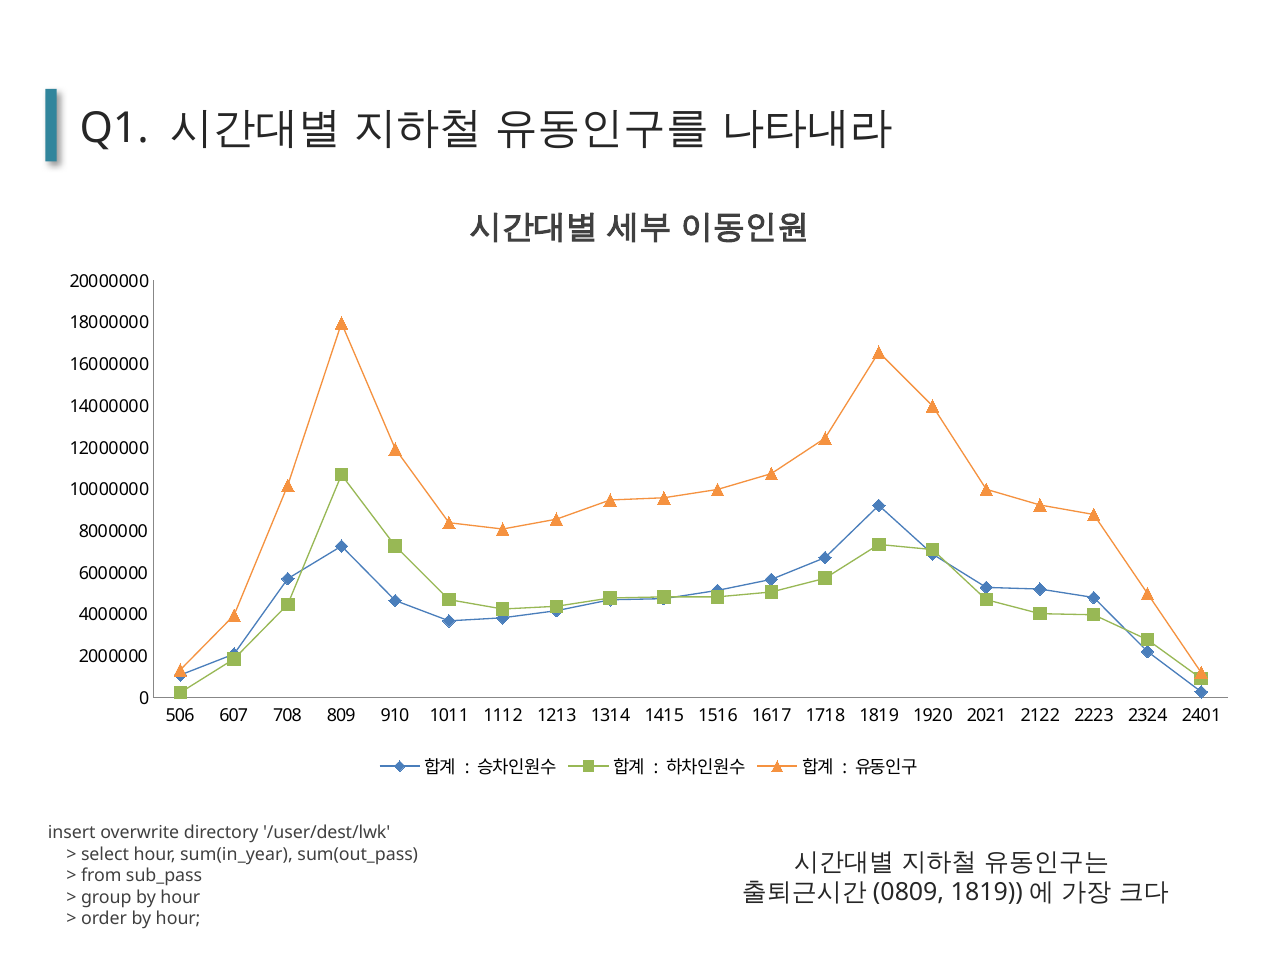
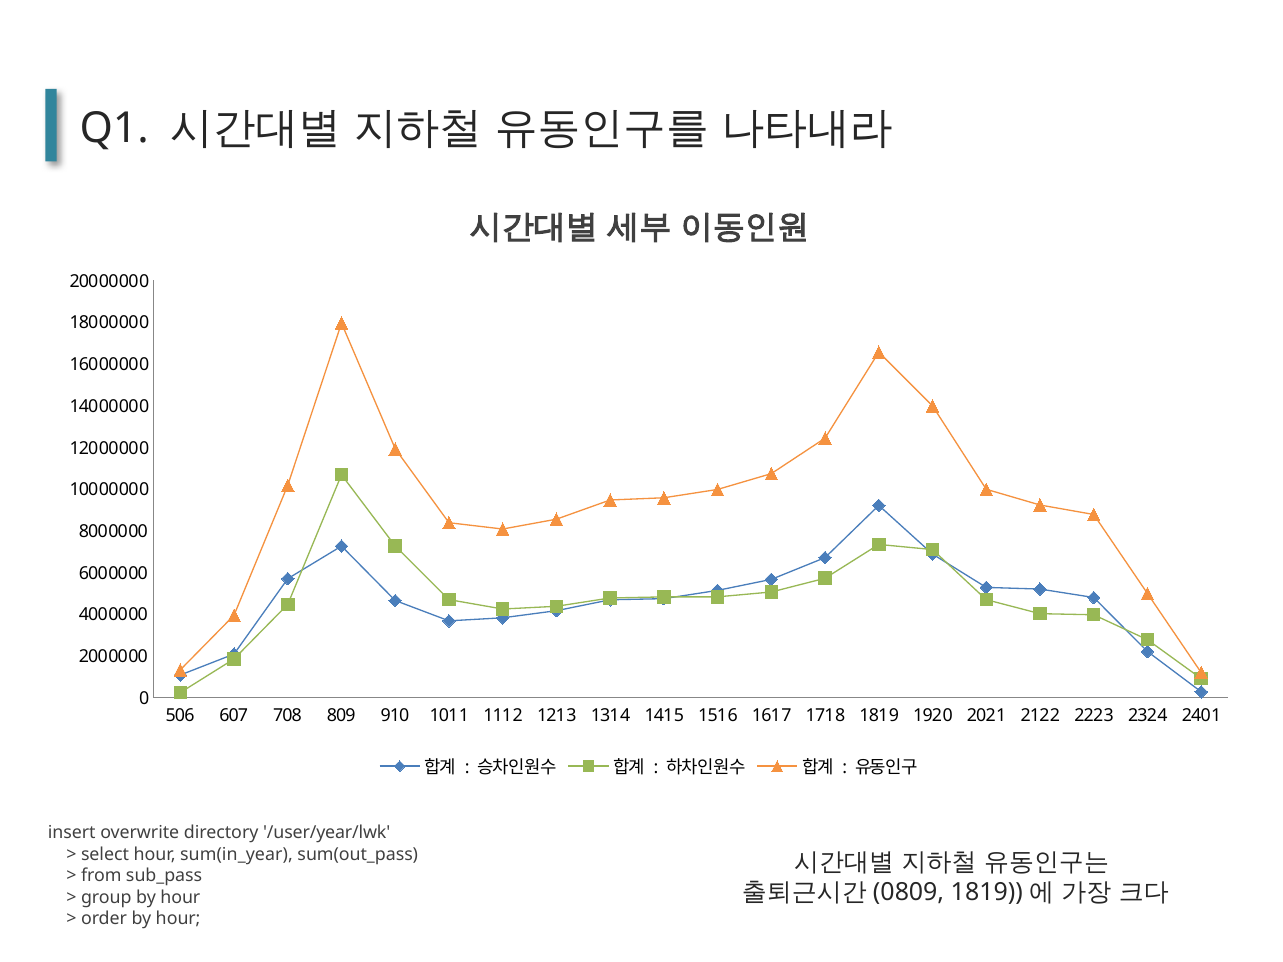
/user/dest/lwk: /user/dest/lwk -> /user/year/lwk (327, 833)
